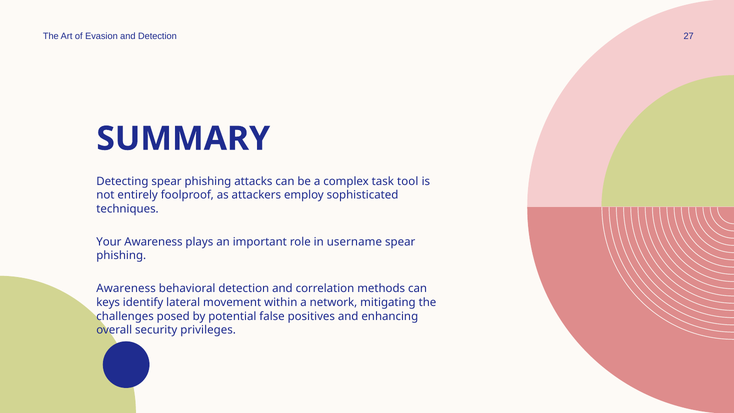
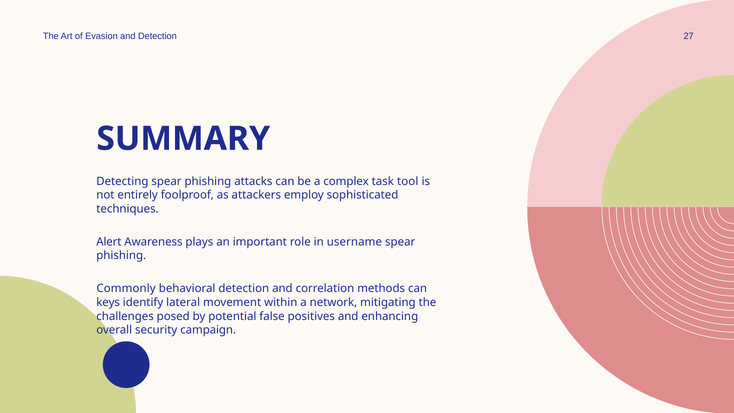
Your: Your -> Alert (109, 242)
Awareness: Awareness -> Commonly (126, 289)
privileges: privileges -> campaign (208, 330)
